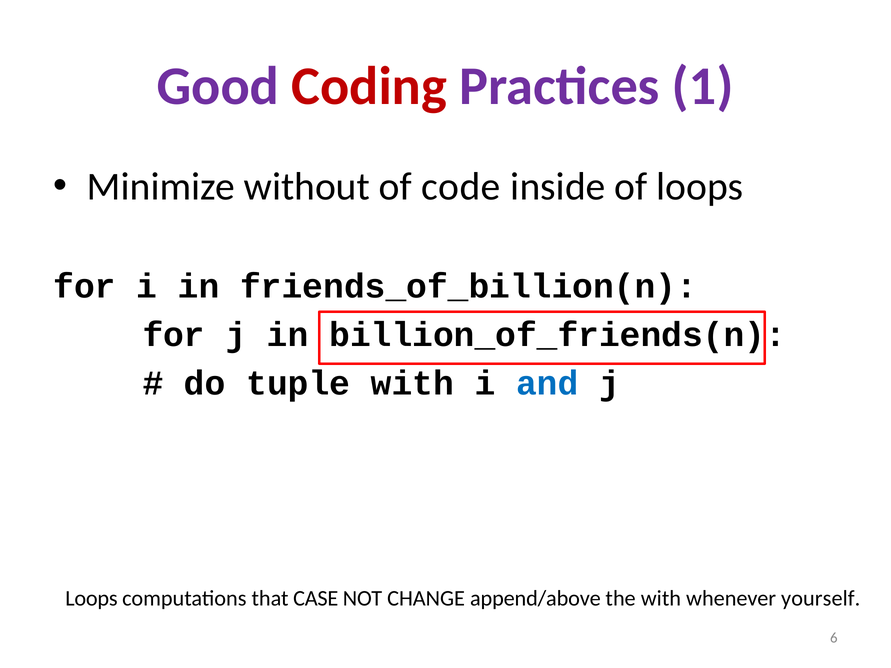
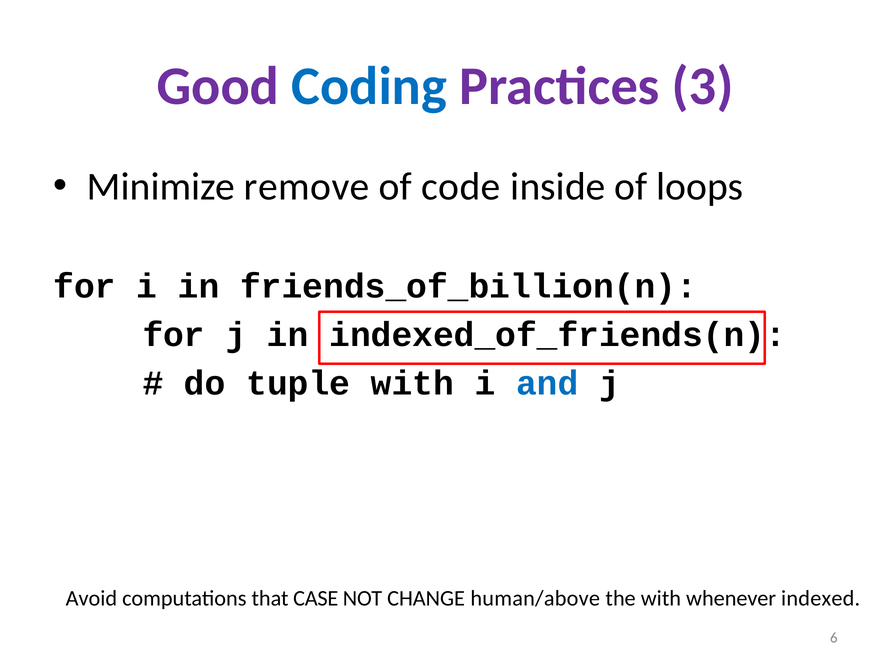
Coding colour: red -> blue (369, 86)
1: 1 -> 3 (703, 86)
without: without -> remove (307, 187)
billion_of_friends(n: billion_of_friends(n -> indexed_of_friends(n (558, 335)
Loops: Loops -> Avoid (91, 598)
append/above: append/above -> human/above (535, 598)
yourself: yourself -> indexed (821, 598)
